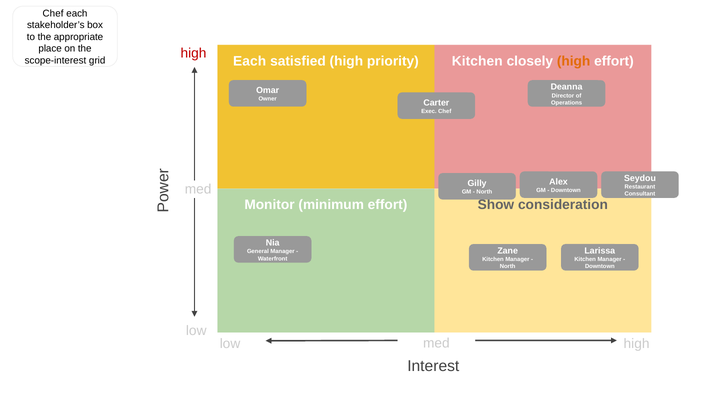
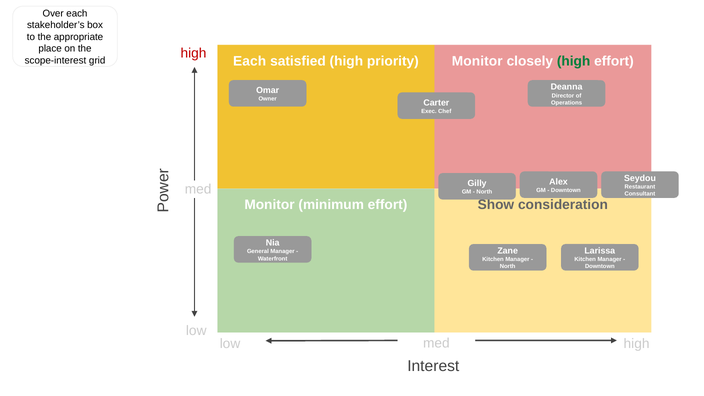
Chef: Chef -> Over (53, 13)
priority Kitchen: Kitchen -> Monitor (477, 61)
high colour: orange -> green (574, 61)
